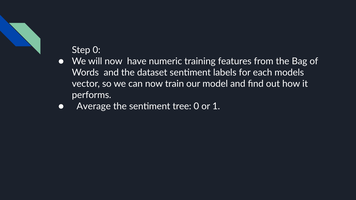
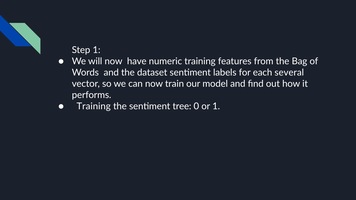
Step 0: 0 -> 1 (97, 50)
models: models -> several (289, 73)
Average: Average -> Training (94, 106)
